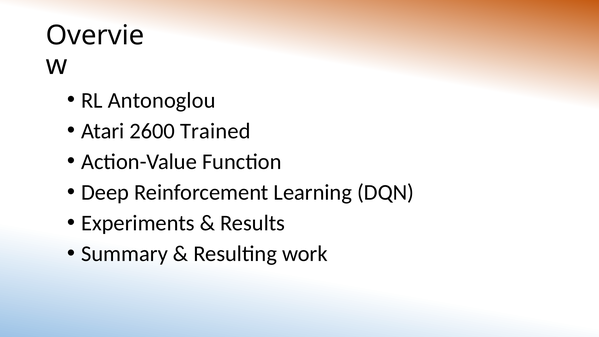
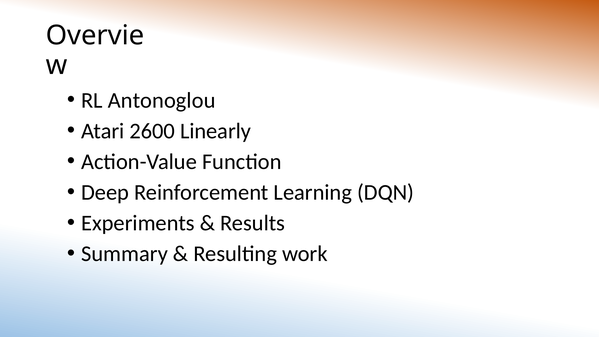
Trained: Trained -> Linearly (216, 131)
